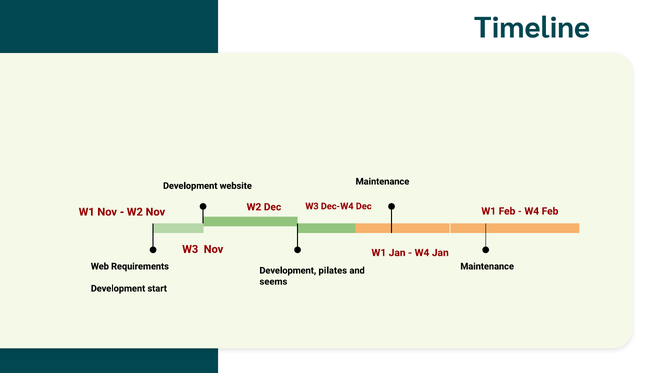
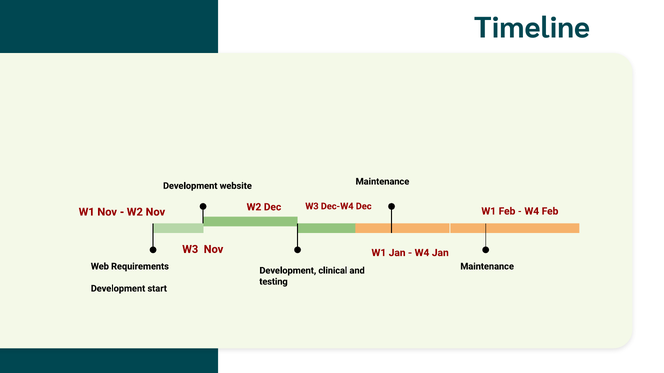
pilates: pilates -> clinical (333, 271)
seems: seems -> testing (274, 282)
